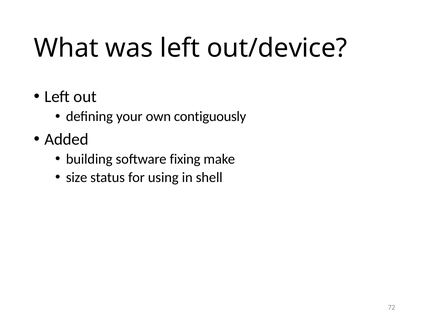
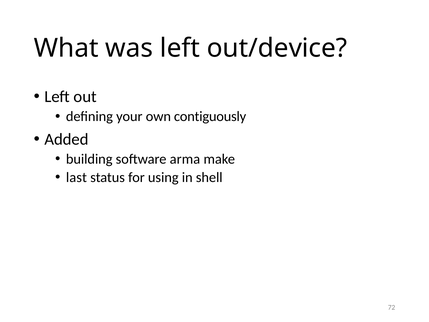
fixing: fixing -> arma (185, 159)
size: size -> last (76, 177)
